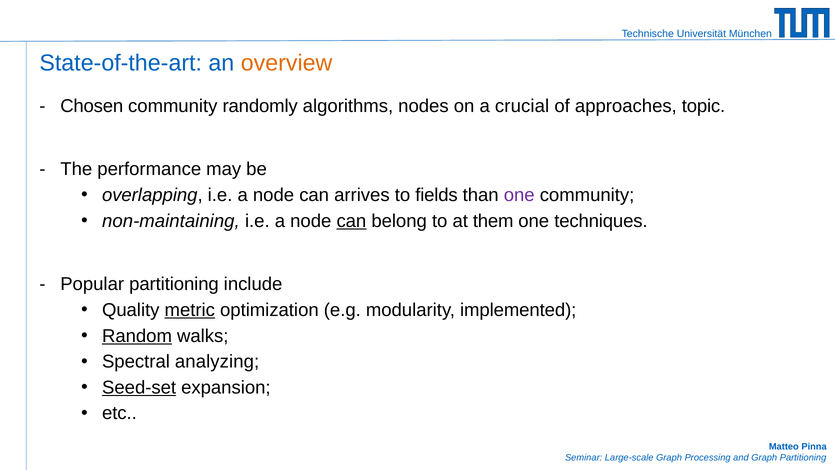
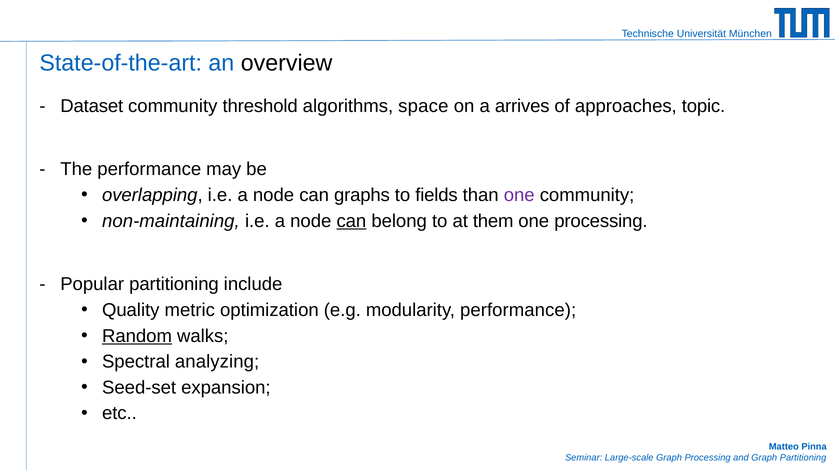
overview colour: orange -> black (287, 63)
Chosen: Chosen -> Dataset (92, 106)
randomly: randomly -> threshold (260, 106)
nodes: nodes -> space (423, 106)
crucial: crucial -> arrives (522, 106)
arrives: arrives -> graphs (362, 195)
one techniques: techniques -> processing (601, 221)
metric underline: present -> none (190, 310)
modularity implemented: implemented -> performance (518, 310)
Seed-set underline: present -> none (139, 387)
